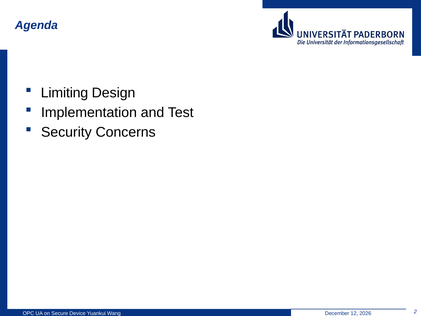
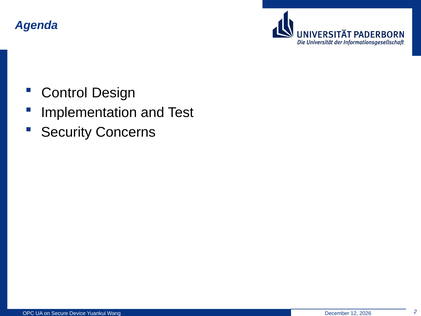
Limiting: Limiting -> Control (64, 93)
